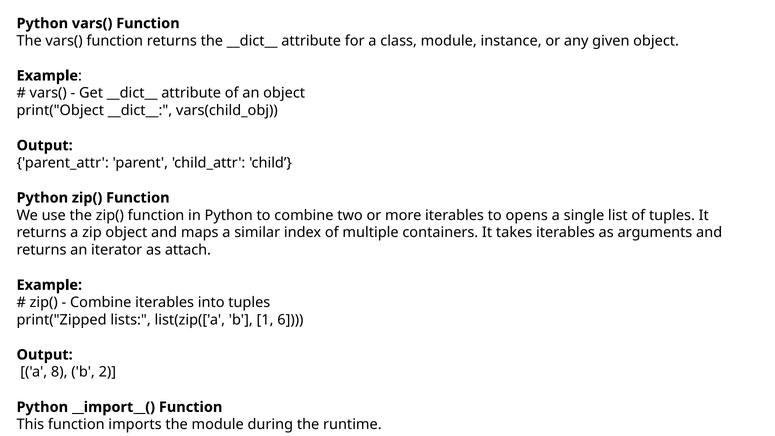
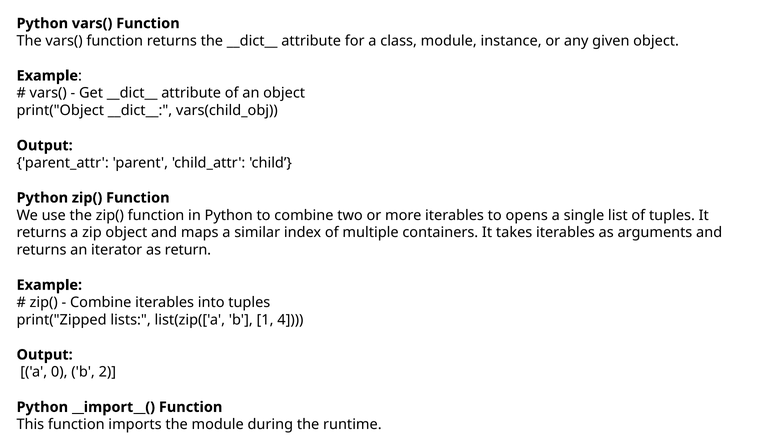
attach: attach -> return (188, 250)
6: 6 -> 4 (290, 320)
8: 8 -> 0 (59, 372)
